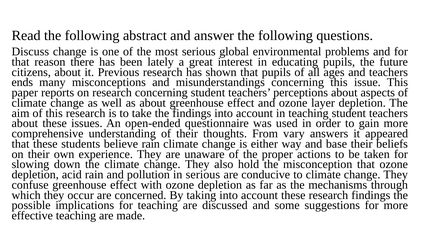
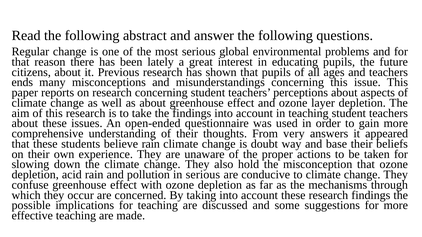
Discuss: Discuss -> Regular (30, 52)
vary: vary -> very (294, 134)
either: either -> doubt (264, 144)
